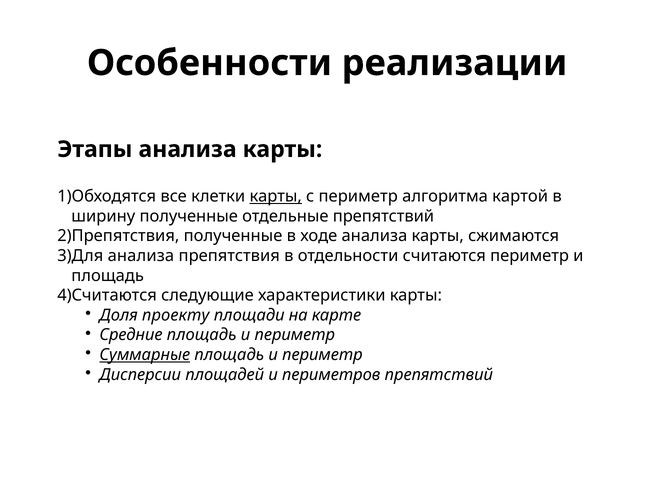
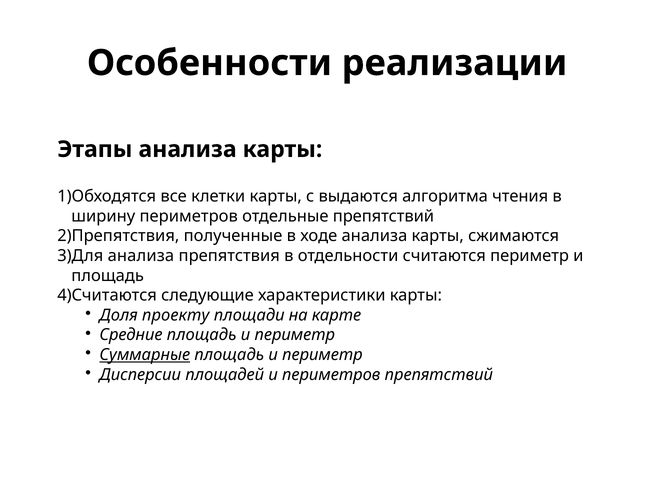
карты underline: present -> none (276, 196)
с периметр: периметр -> выдаются (358, 196)
картой: картой -> чтения (520, 196)
ширину полученные: полученные -> периметров (189, 216)
